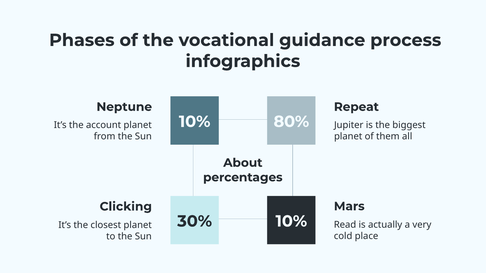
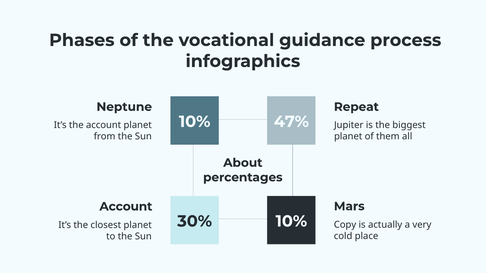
80%: 80% -> 47% (291, 122)
Clicking: Clicking -> Account (126, 207)
Read: Read -> Copy (345, 225)
